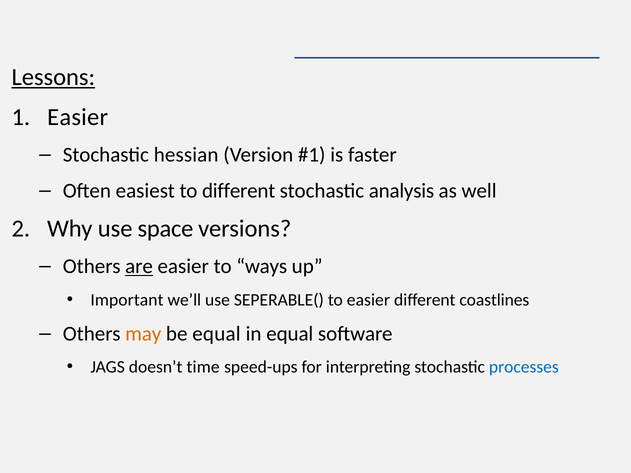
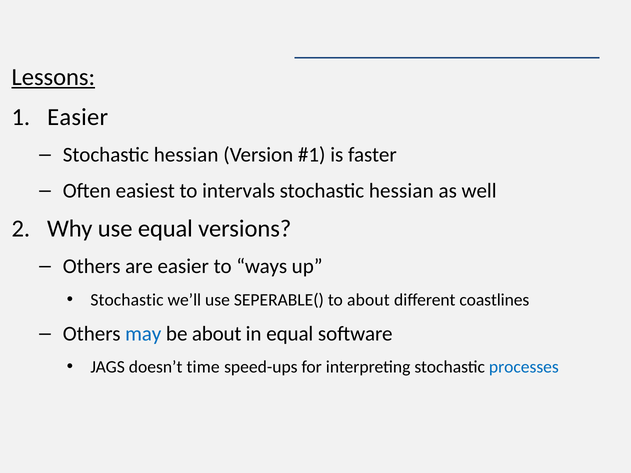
to different: different -> intervals (239, 191)
analysis: analysis -> hessian (401, 191)
use space: space -> equal (165, 229)
are underline: present -> none (139, 267)
Important: Important -> Stochastic (127, 300)
to easier: easier -> about (368, 300)
may colour: orange -> blue (143, 334)
be equal: equal -> about (217, 334)
